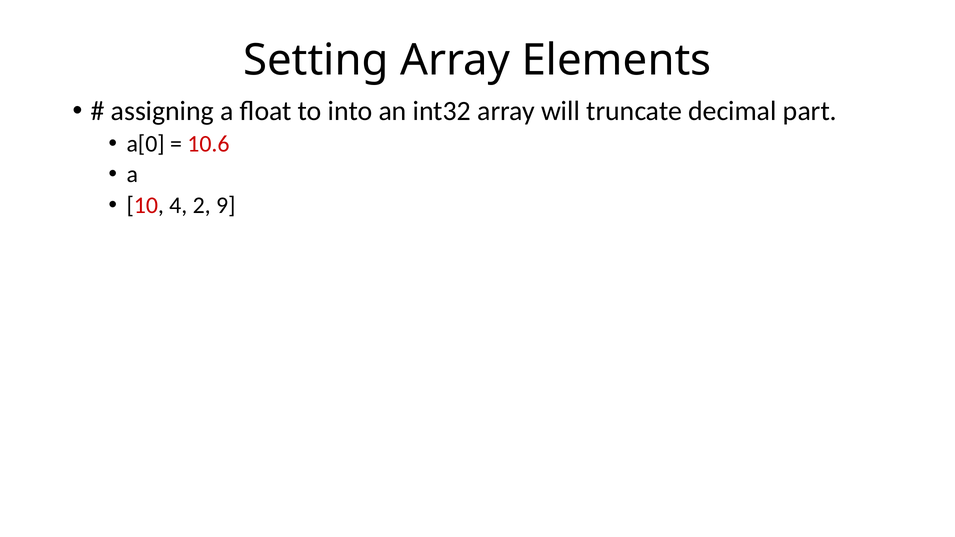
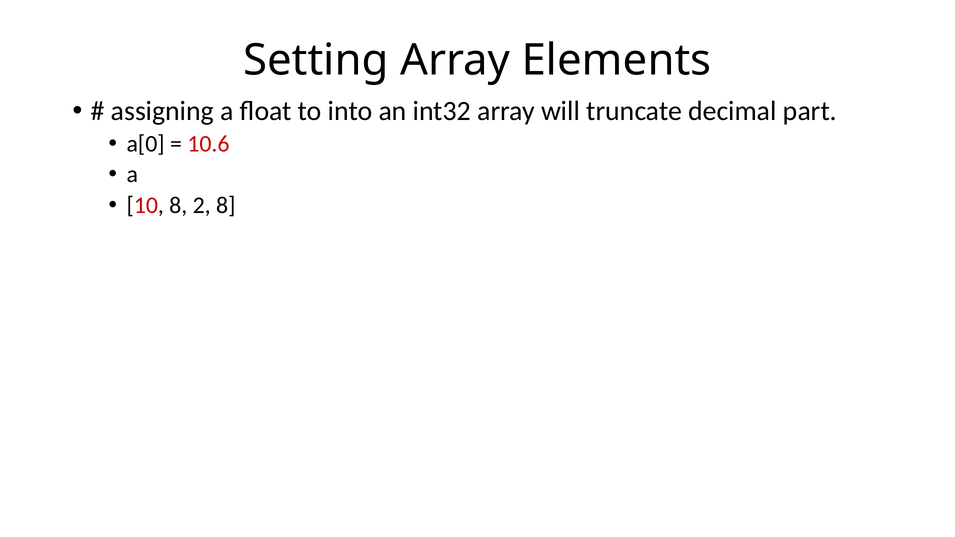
10 4: 4 -> 8 (178, 205)
2 9: 9 -> 8 (226, 205)
